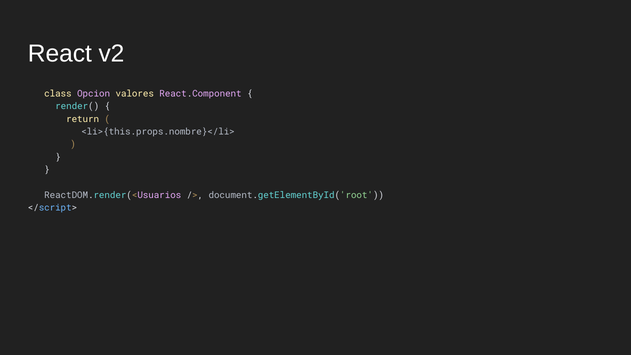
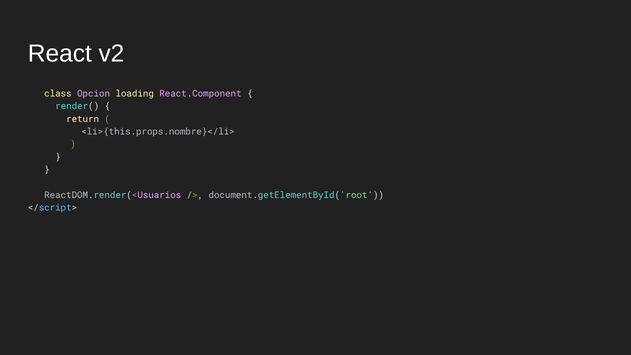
valores: valores -> loading (135, 94)
